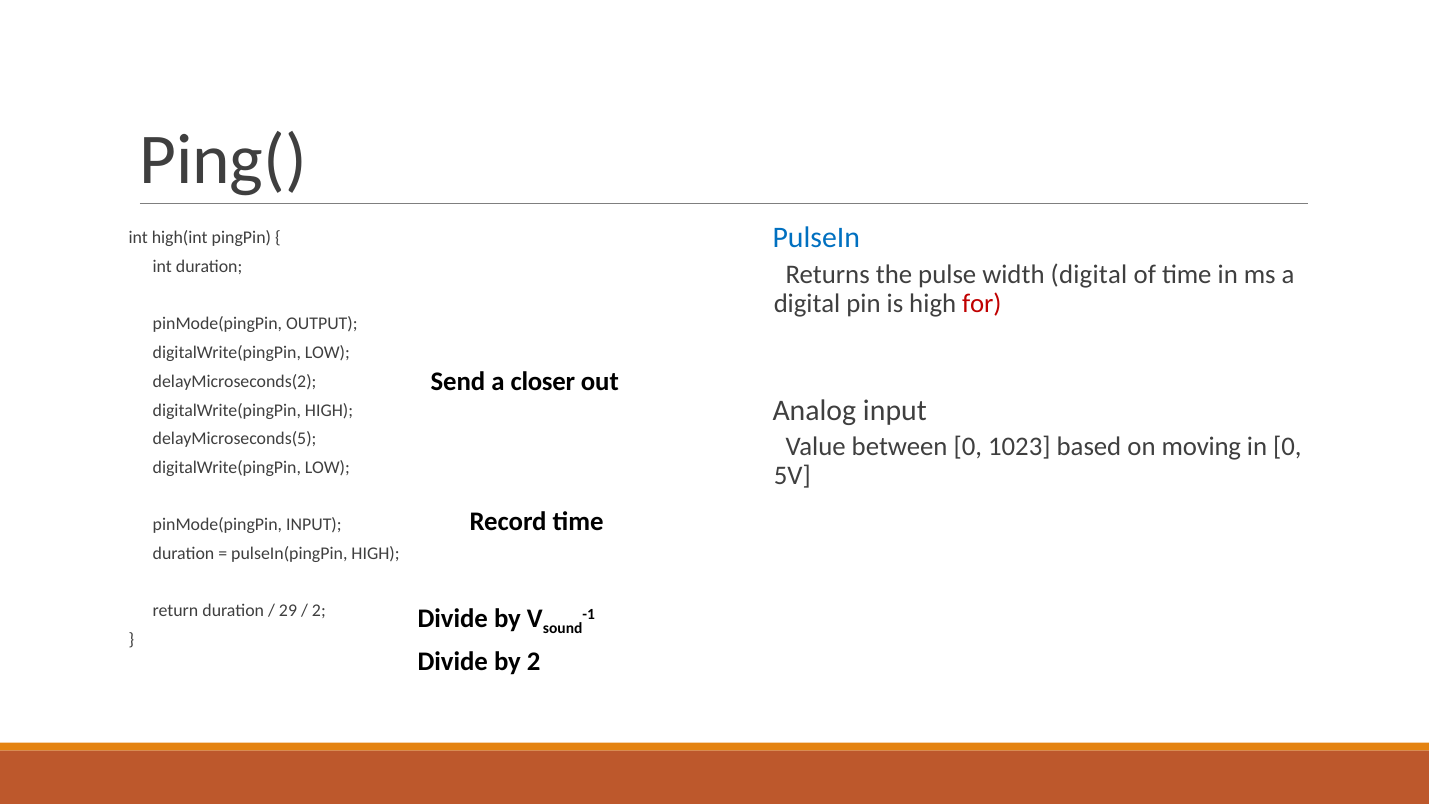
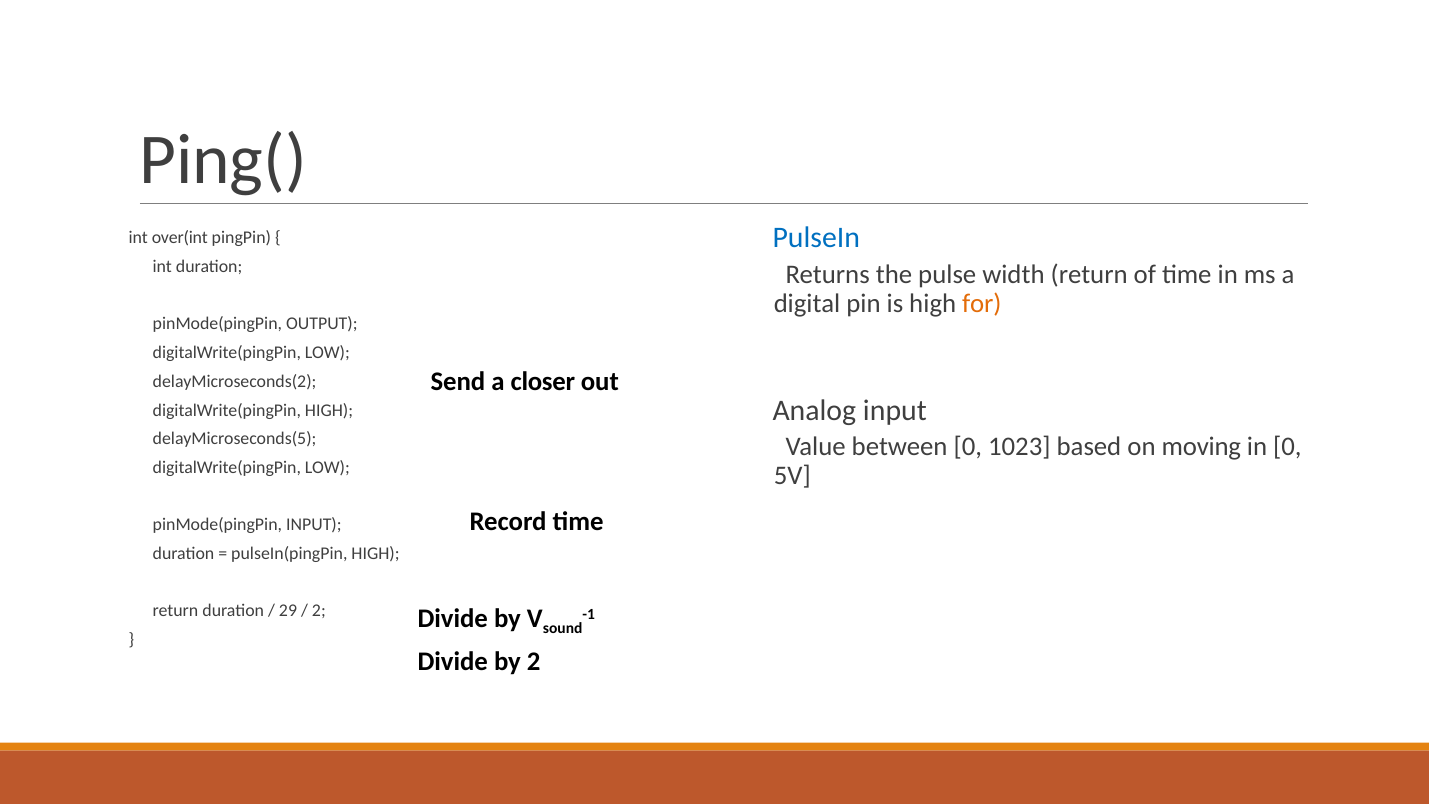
high(int: high(int -> over(int (180, 238)
width digital: digital -> return (1089, 274)
for colour: red -> orange (982, 303)
